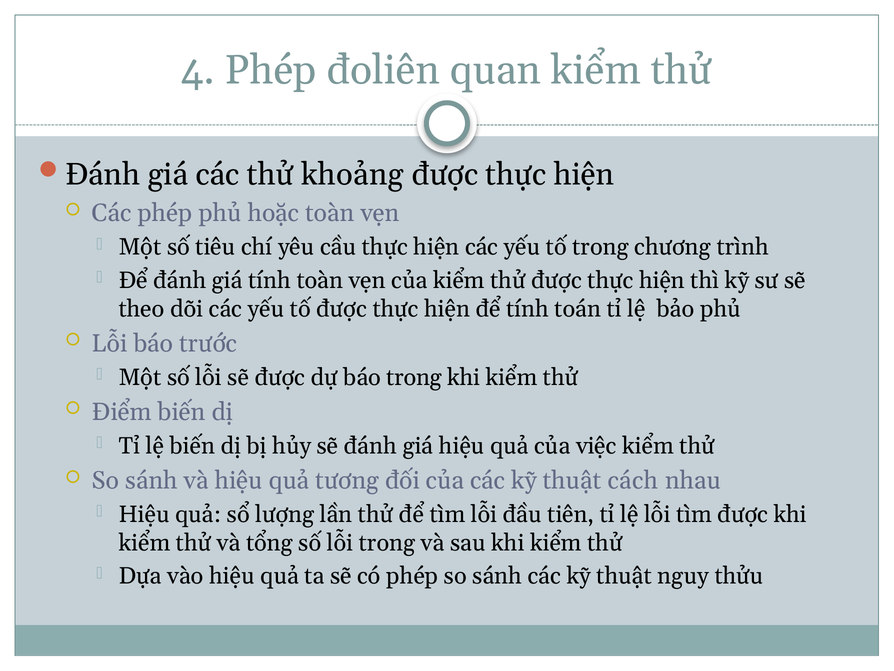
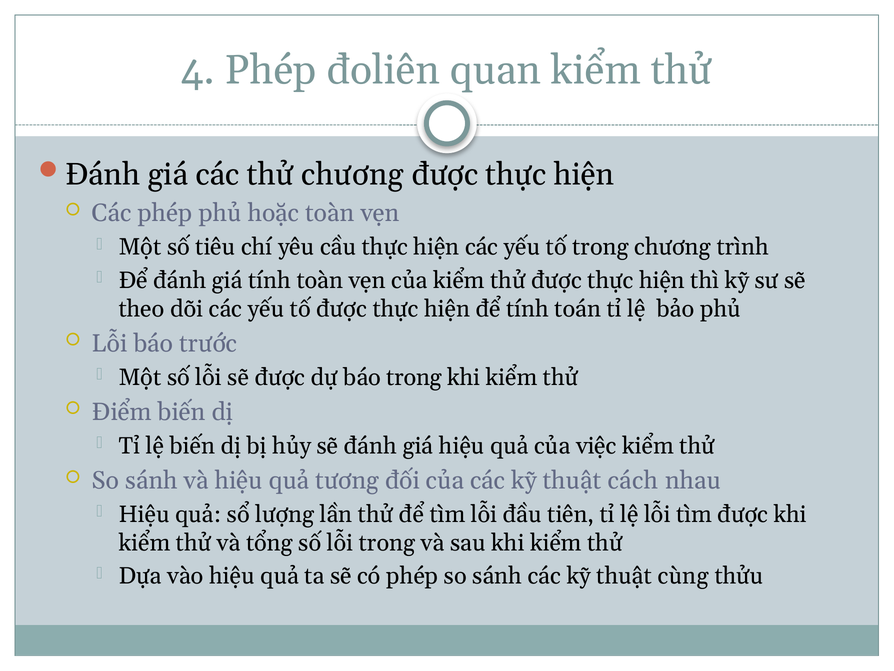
thử khoảng: khoảng -> chương (352, 175)
nguy: nguy -> cùng (683, 576)
